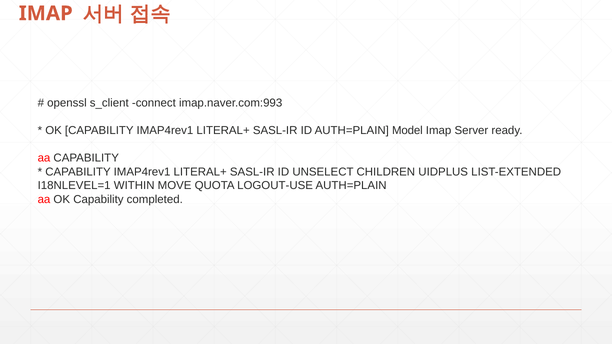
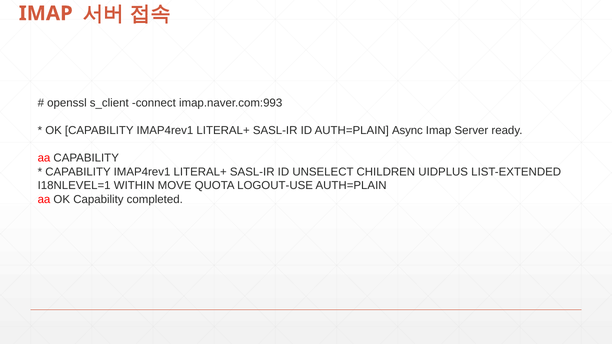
Model: Model -> Async (407, 131)
